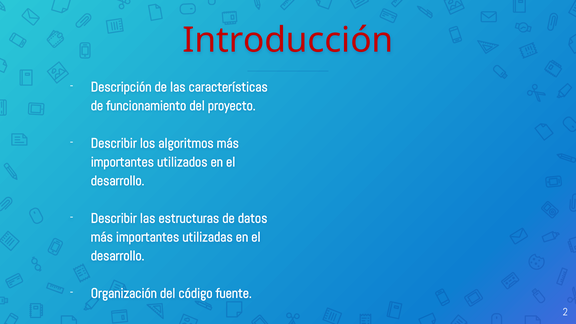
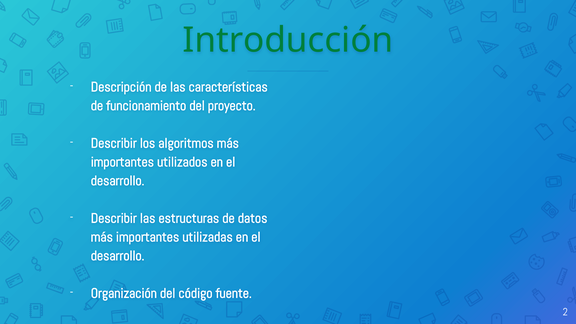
Introducción colour: red -> green (288, 40)
